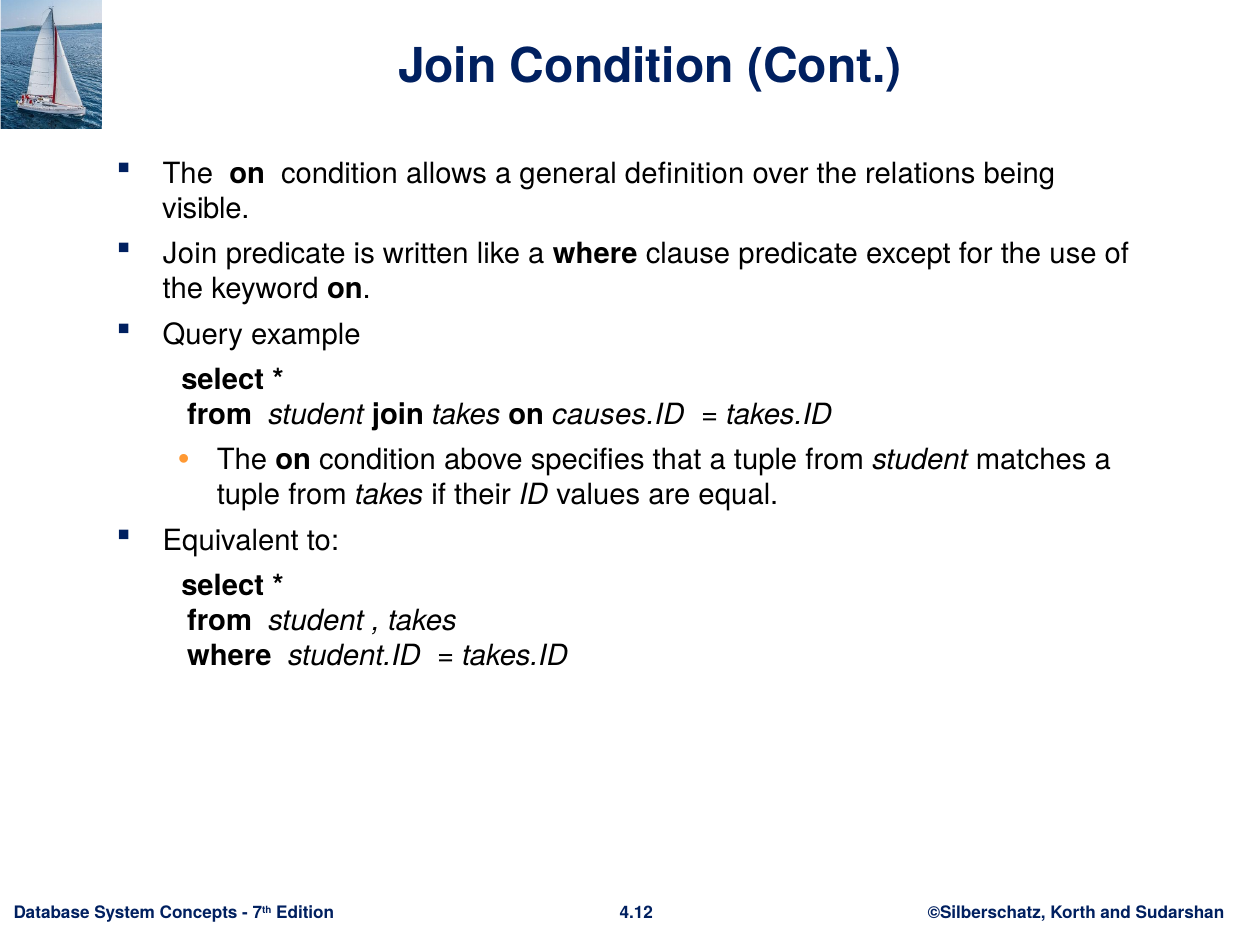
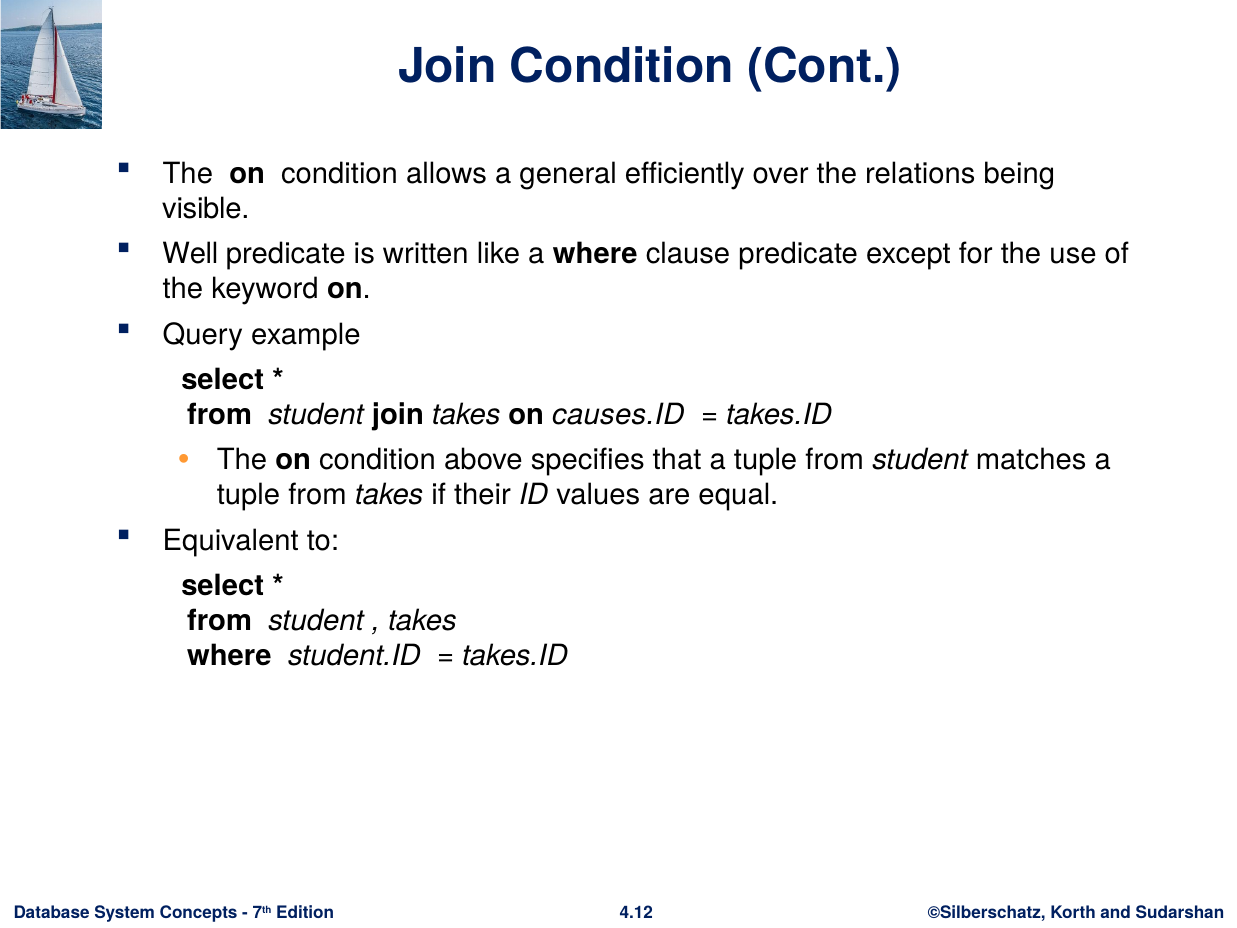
definition: definition -> efficiently (685, 174)
Join: Join -> Well (190, 254)
